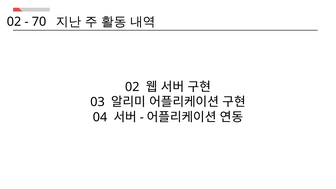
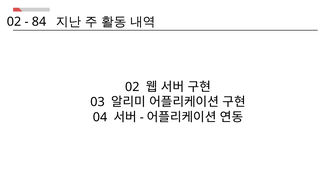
70: 70 -> 84 (39, 22)
